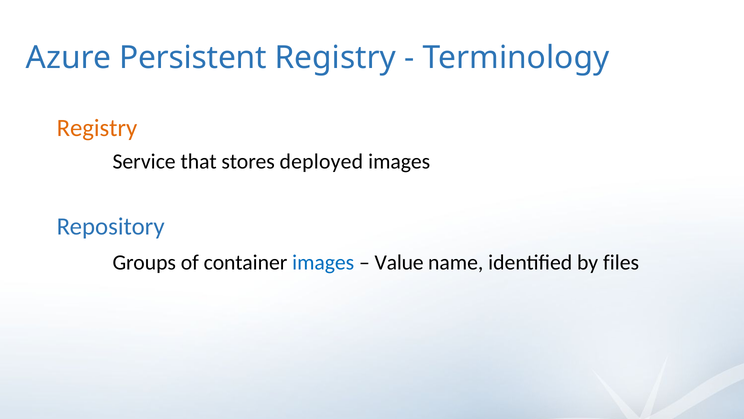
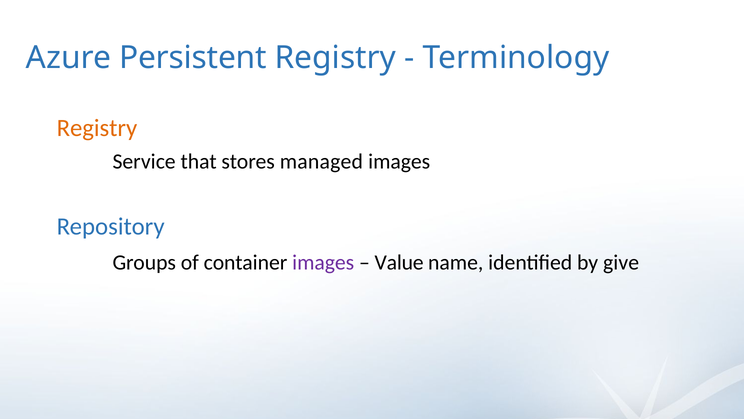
deployed: deployed -> managed (321, 161)
images colour: blue -> purple (323, 262)
files: files -> give (621, 262)
